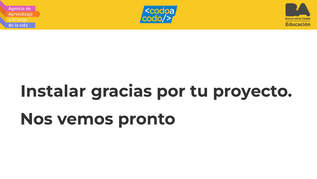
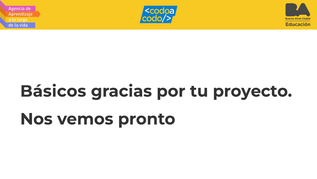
Instalar: Instalar -> Básicos (53, 91)
